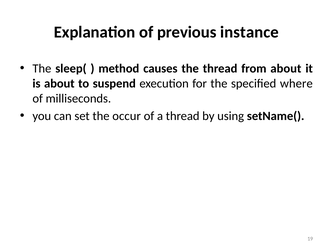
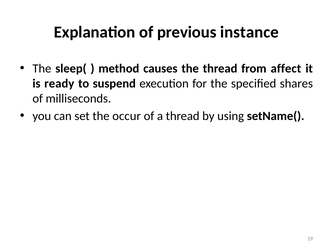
from about: about -> affect (286, 68)
is about: about -> ready (59, 83)
where: where -> shares (296, 83)
